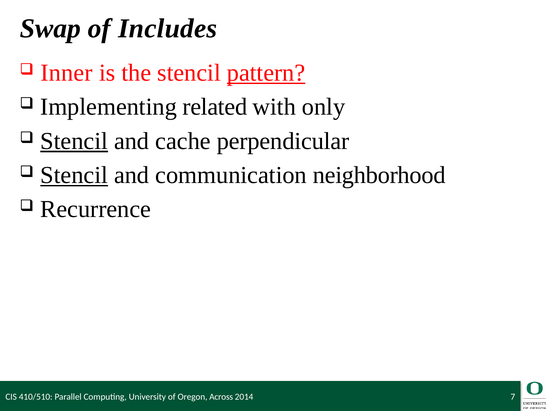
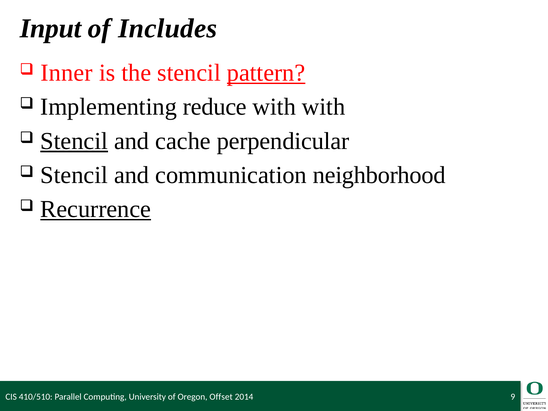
Swap: Swap -> Input (51, 28)
related: related -> reduce (215, 107)
with only: only -> with (324, 107)
Stencil underline: present -> none (74, 175)
Recurrence underline: none -> present (96, 209)
Across: Across -> Offset (221, 397)
7: 7 -> 9 (513, 397)
